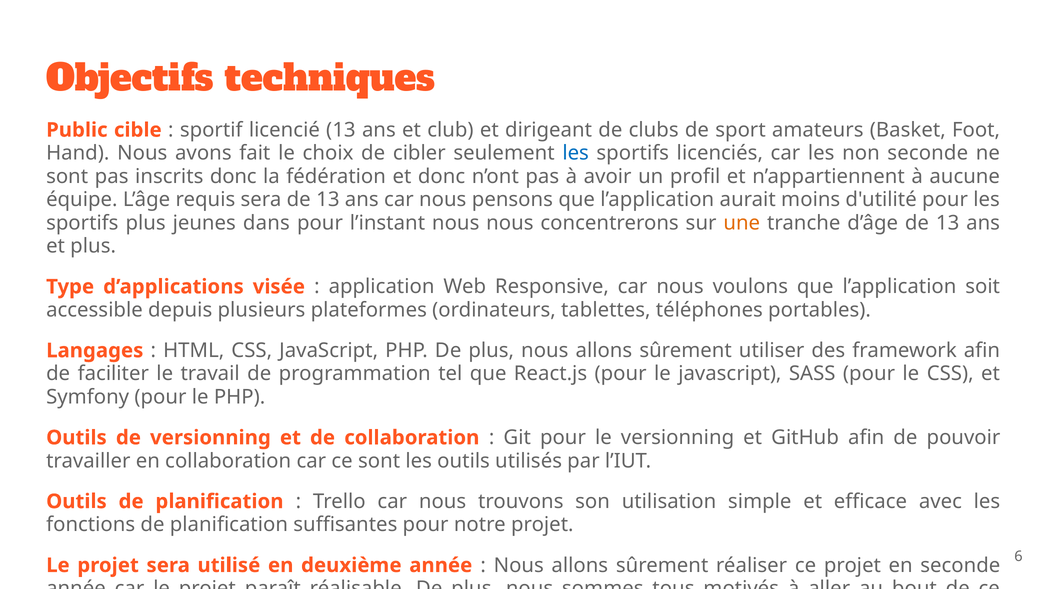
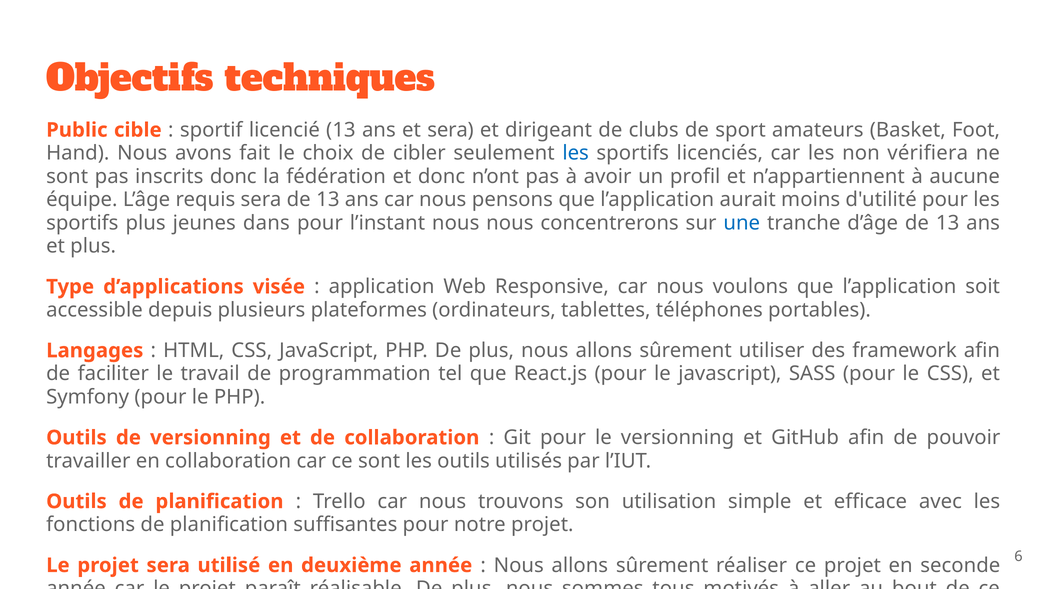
et club: club -> sera (451, 130)
non seconde: seconde -> vérifiera (928, 153)
une colour: orange -> blue (742, 223)
